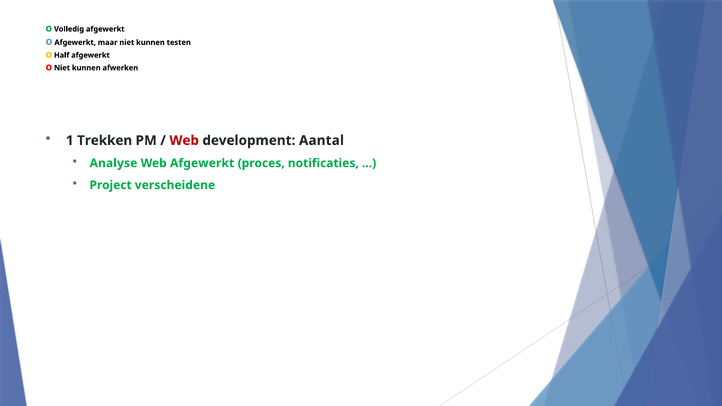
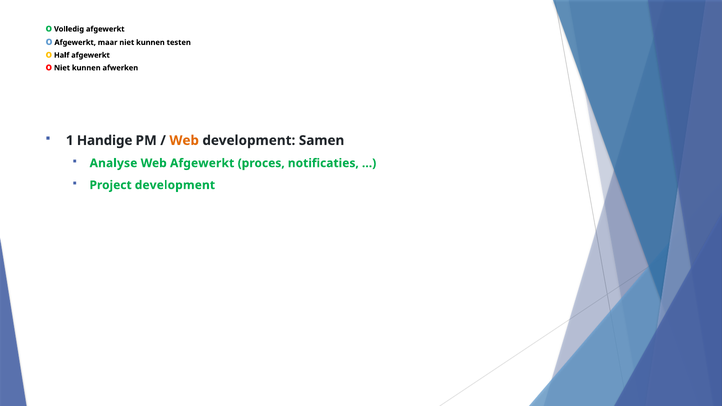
Trekken: Trekken -> Handige (105, 140)
Web colour: red -> orange (184, 140)
Aantal: Aantal -> Samen (322, 140)
Project verscheidene: verscheidene -> development (175, 185)
